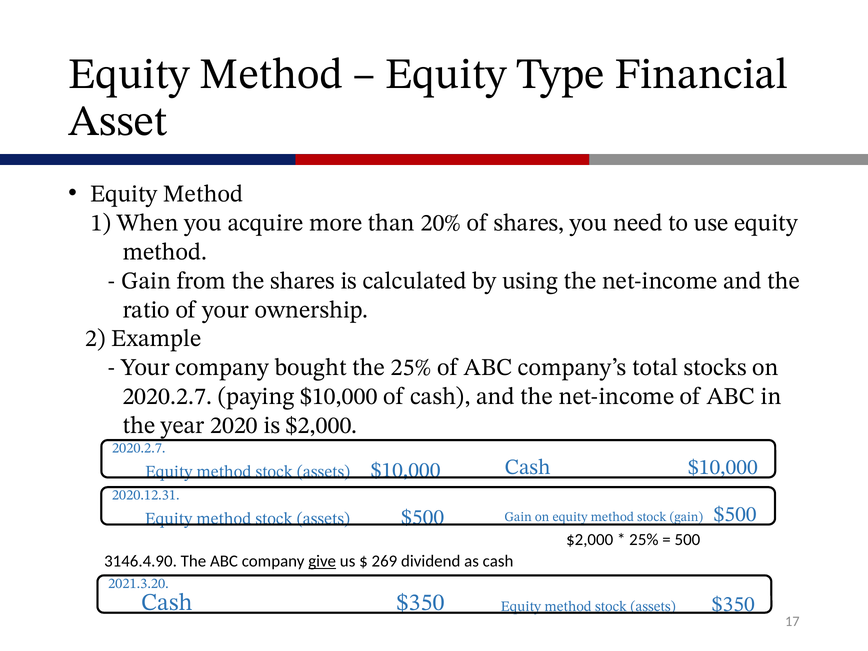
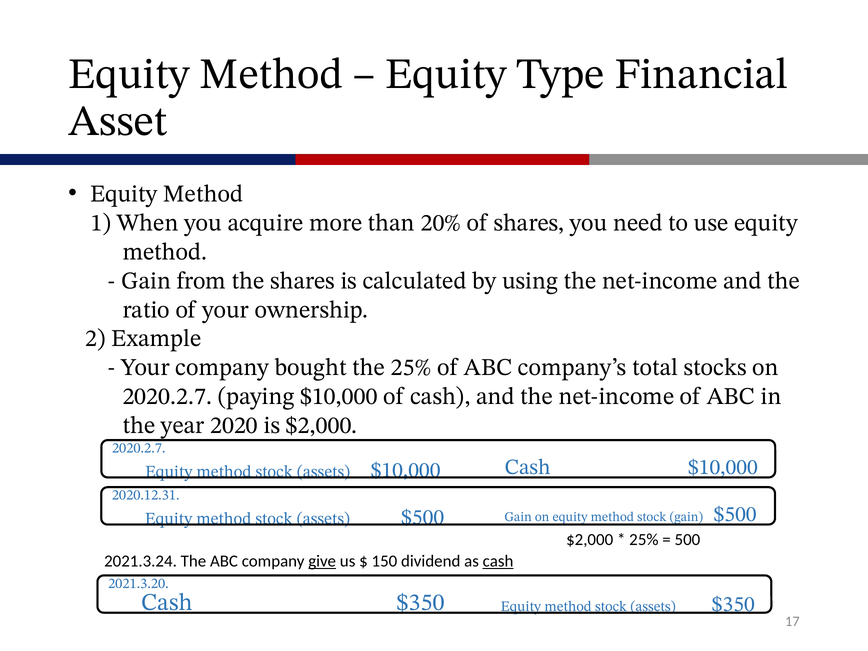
3146.4.90: 3146.4.90 -> 2021.3.24 (141, 561)
269: 269 -> 150 (384, 561)
cash underline: none -> present (498, 561)
